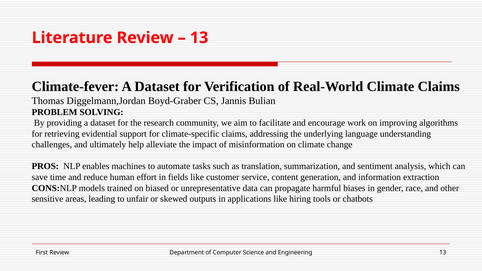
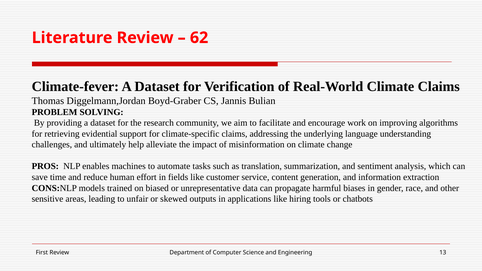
13: 13 -> 62 (199, 38)
